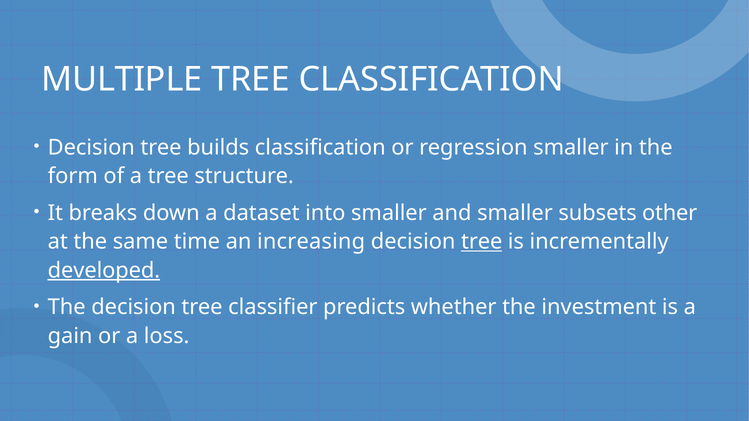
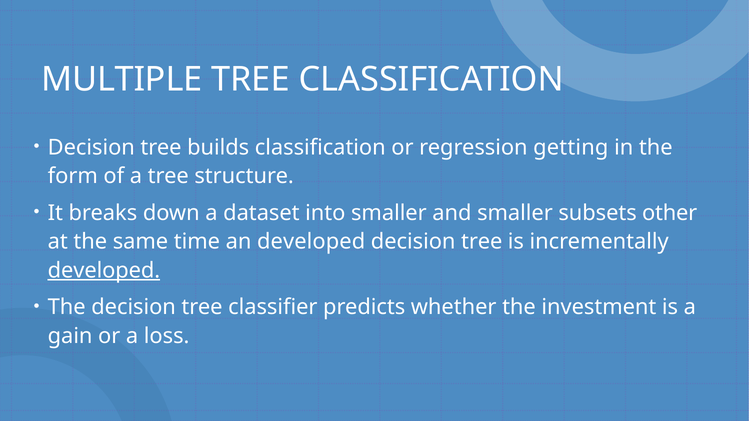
regression smaller: smaller -> getting (571, 147)
an increasing: increasing -> developed (311, 242)
tree underline: present -> none (482, 242)
